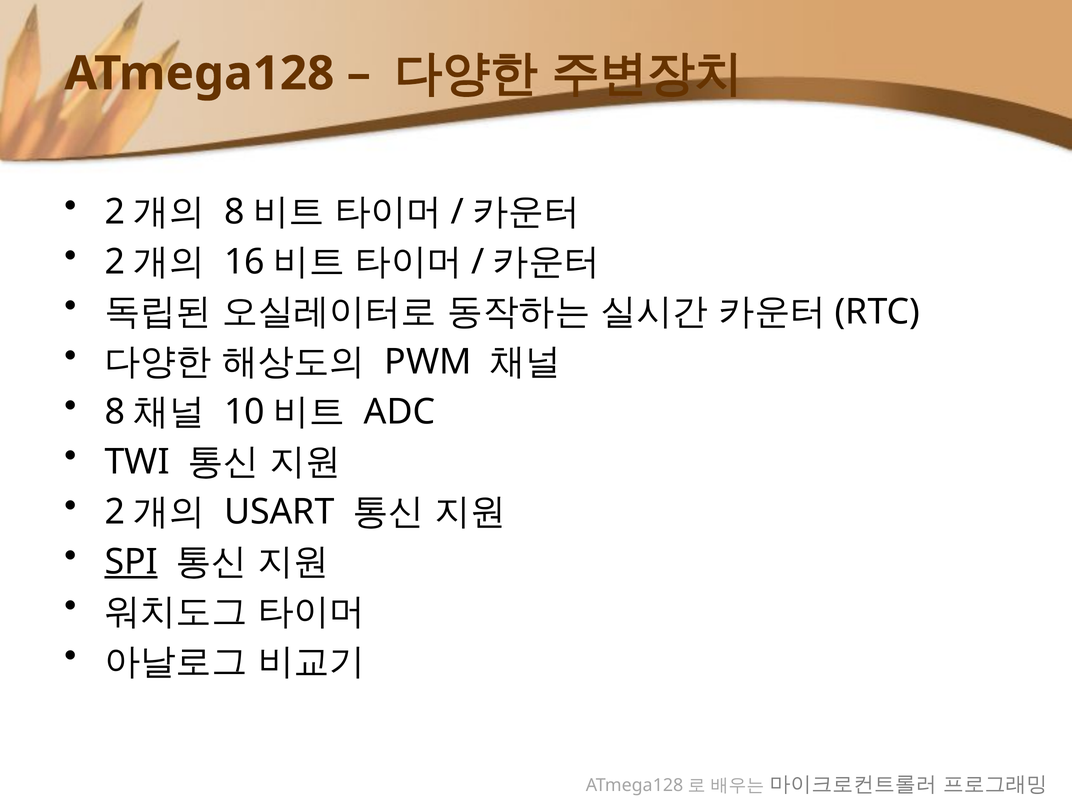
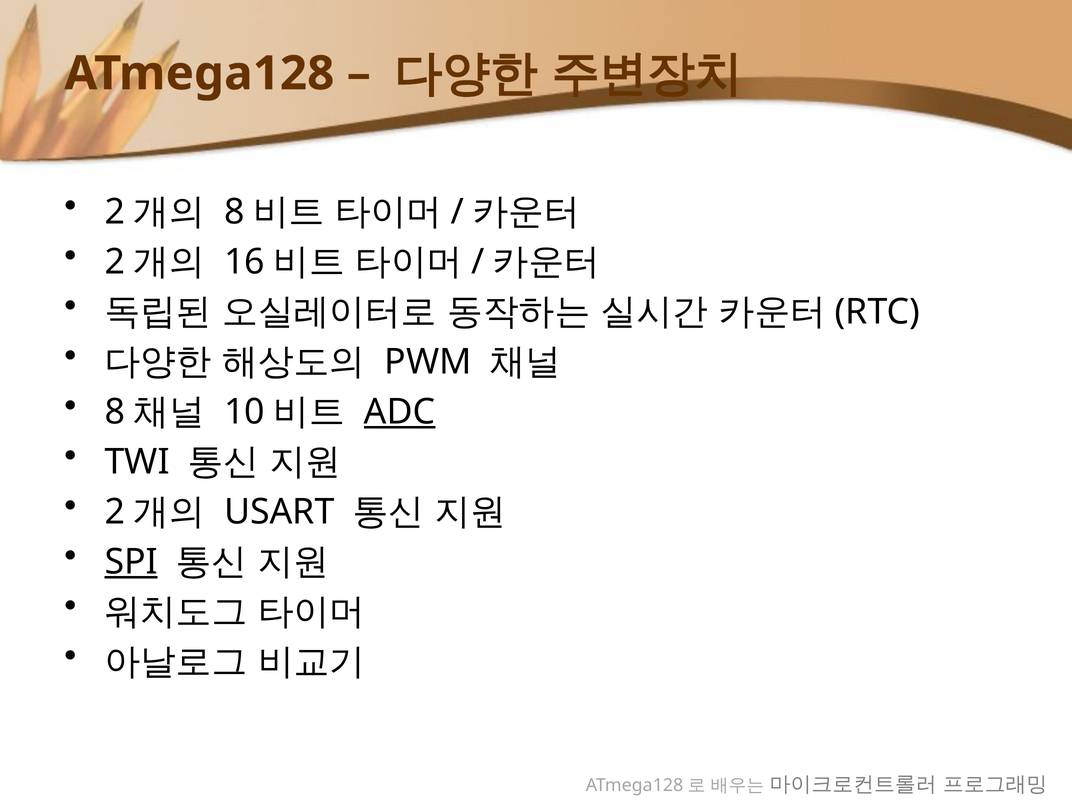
ADC underline: none -> present (400, 412)
